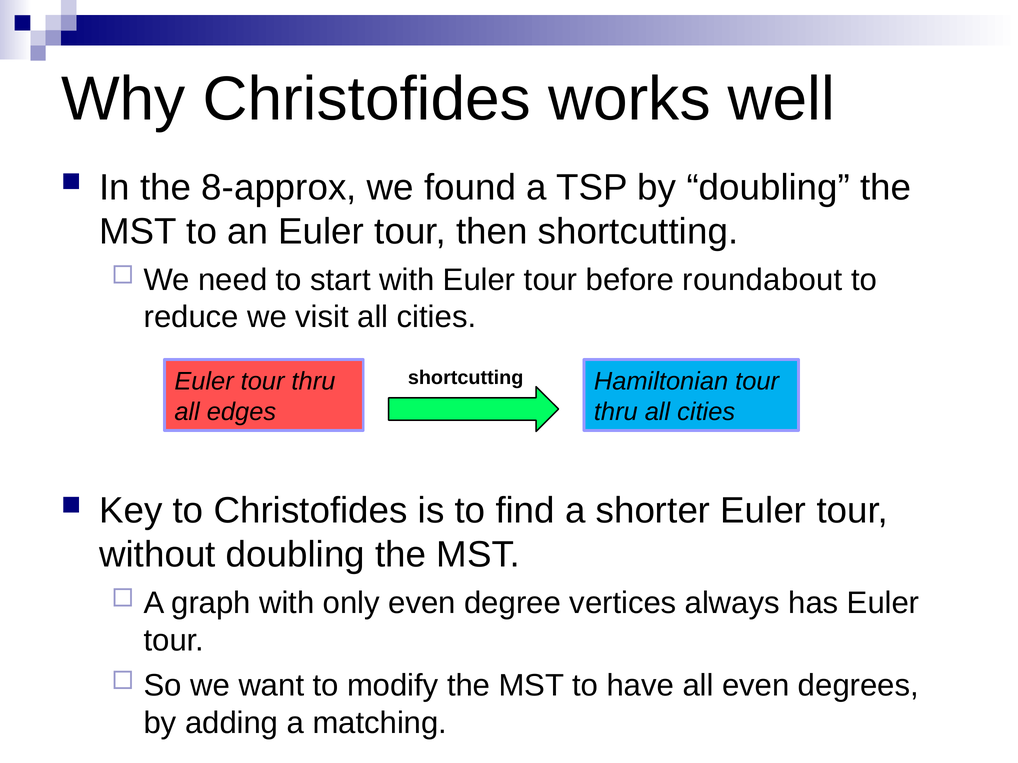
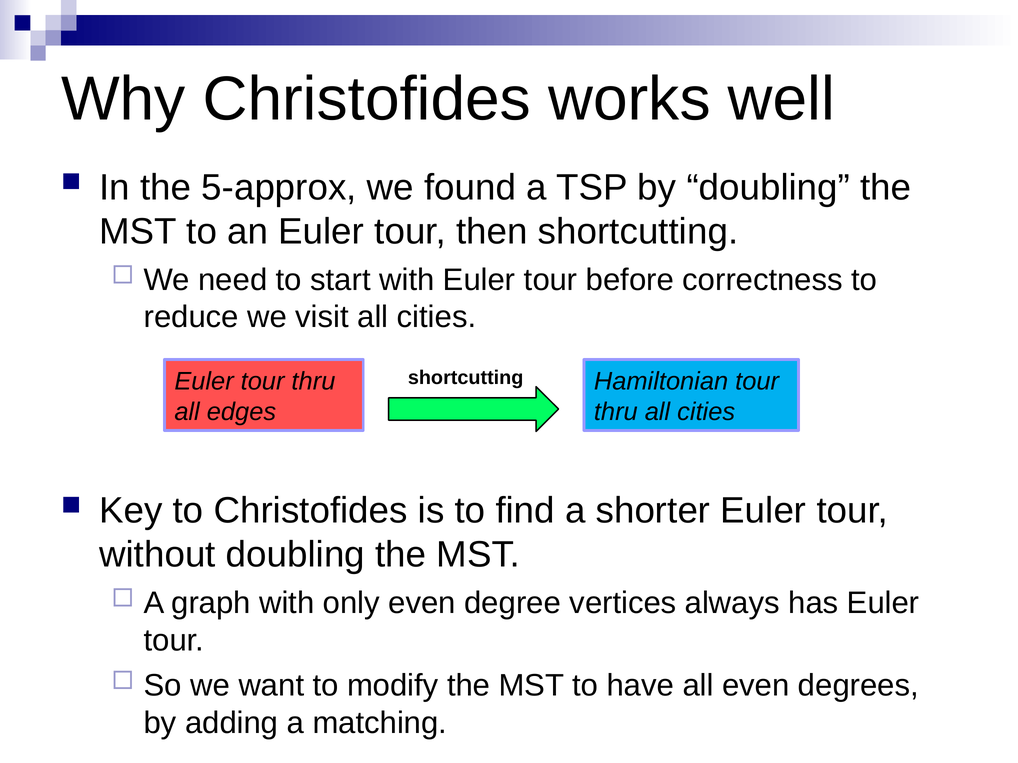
8-approx: 8-approx -> 5-approx (279, 188)
roundabout: roundabout -> correctness (763, 280)
